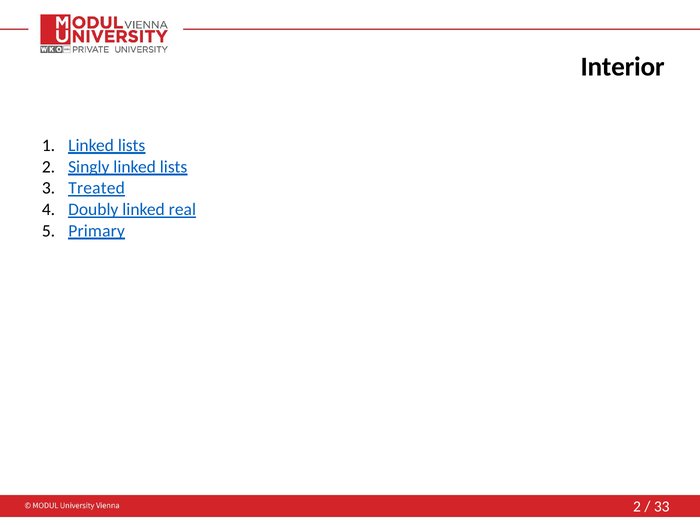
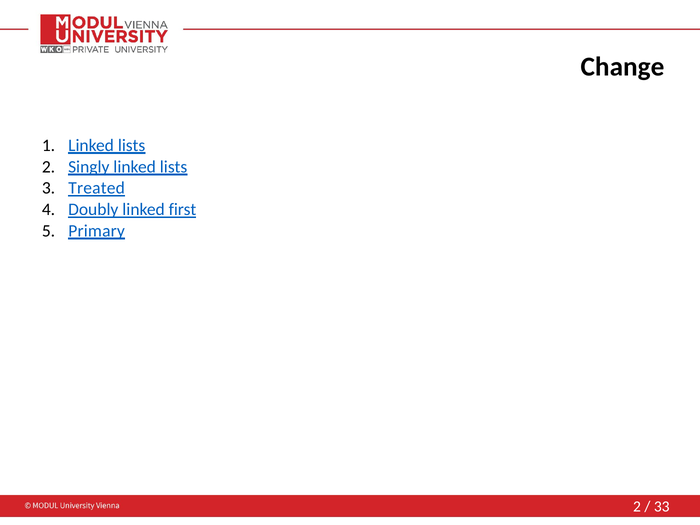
Interior: Interior -> Change (622, 67)
real: real -> first (182, 210)
